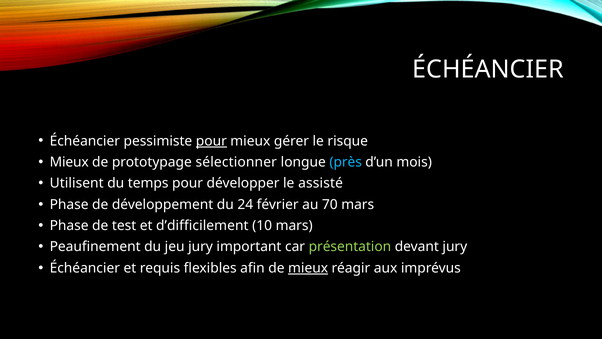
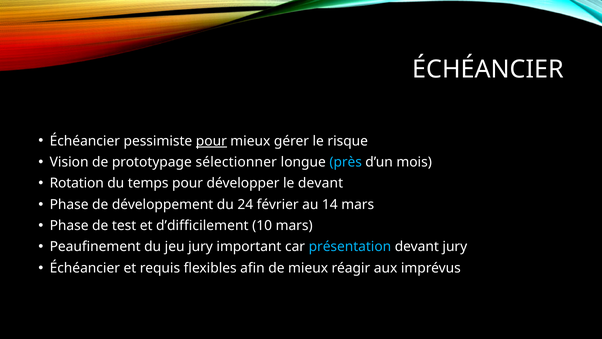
Mieux: Mieux -> Vision (69, 162)
Utilisent: Utilisent -> Rotation (77, 183)
le assisté: assisté -> devant (321, 183)
70: 70 -> 14 (330, 204)
présentation colour: light green -> light blue (350, 247)
mieux underline: present -> none (308, 268)
